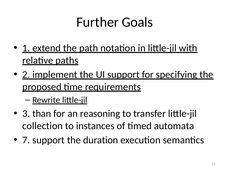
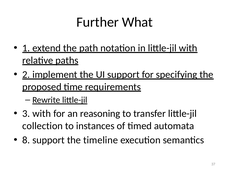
Goals: Goals -> What (137, 22)
3 than: than -> with (42, 113)
7: 7 -> 8 (26, 140)
duration: duration -> timeline (101, 140)
